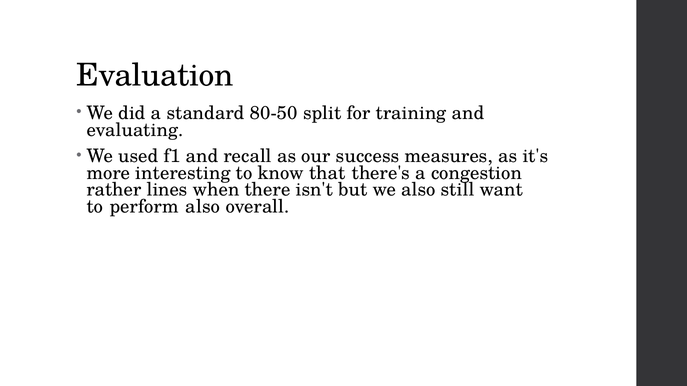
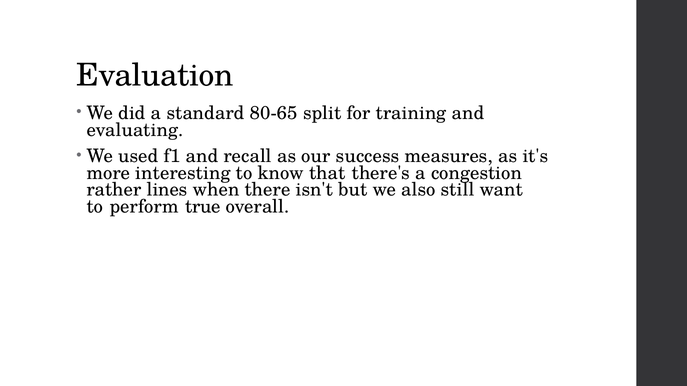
80-50: 80-50 -> 80-65 (274, 113)
perform also: also -> true (203, 207)
